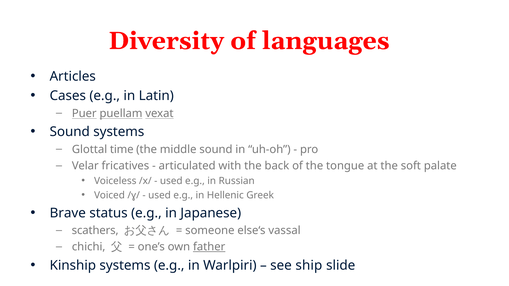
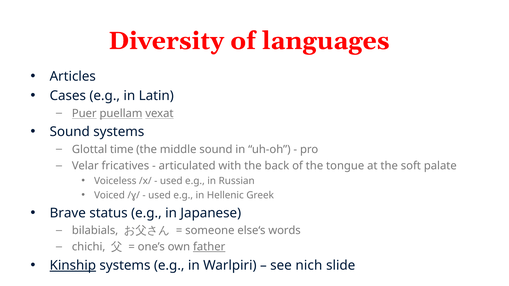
scathers: scathers -> bilabials (95, 231)
vassal: vassal -> words (285, 231)
Kinship underline: none -> present (73, 266)
ship: ship -> nich (309, 266)
